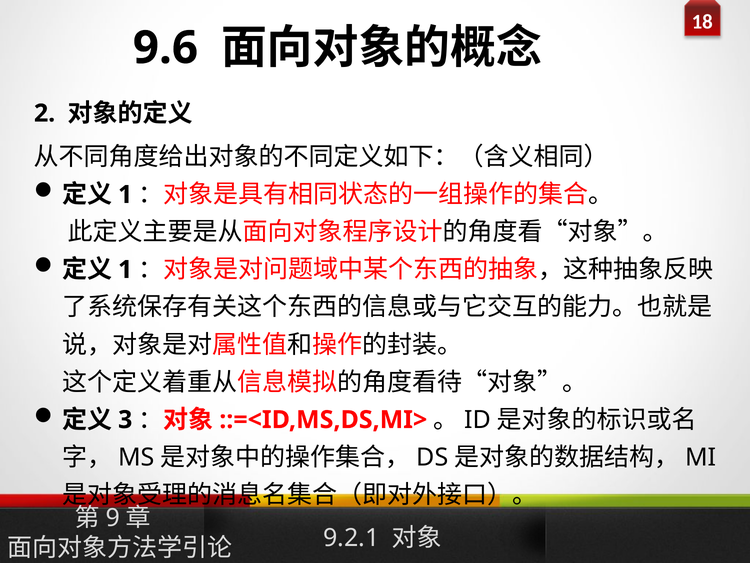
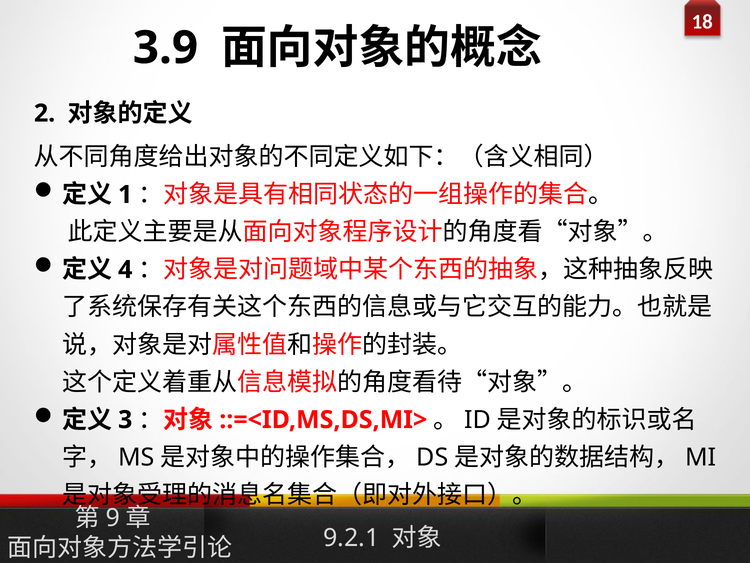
9.6: 9.6 -> 3.9 (165, 48)
1: 1 -> 4 (125, 269)
